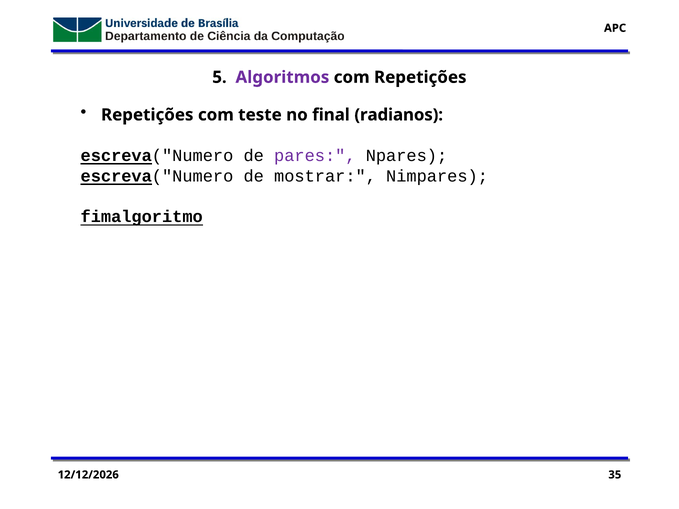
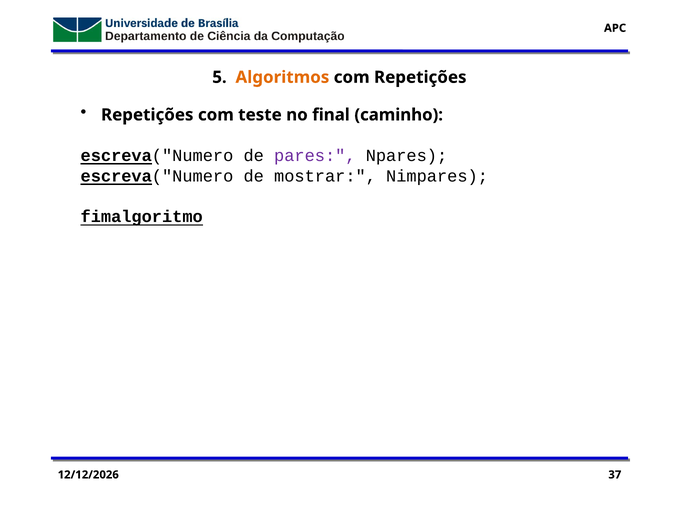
Algoritmos colour: purple -> orange (282, 77)
radianos: radianos -> caminho (399, 115)
35: 35 -> 37 (615, 475)
